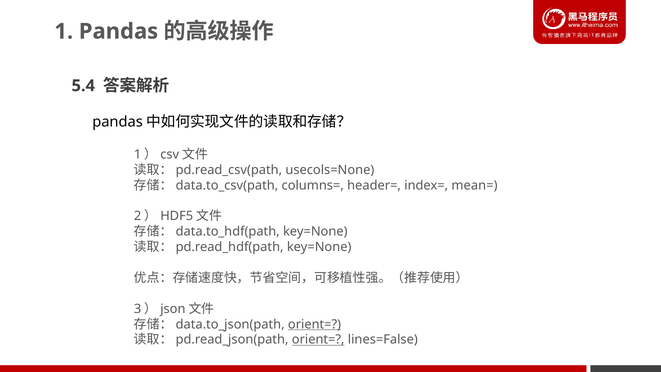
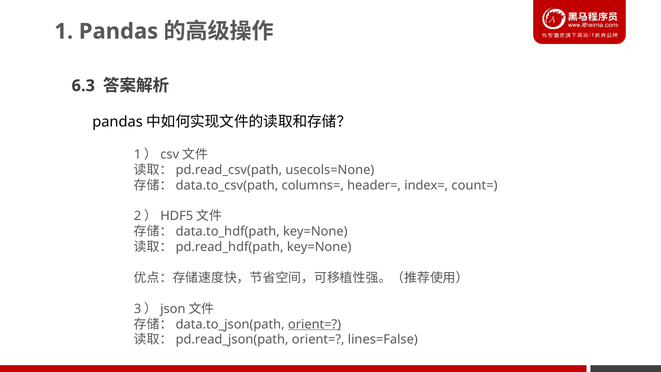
5.4: 5.4 -> 6.3 (83, 86)
mean=: mean= -> count= (475, 185)
orient= underline: present -> none (318, 340)
